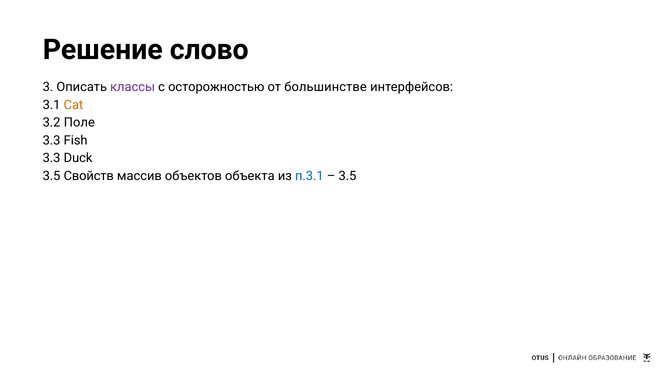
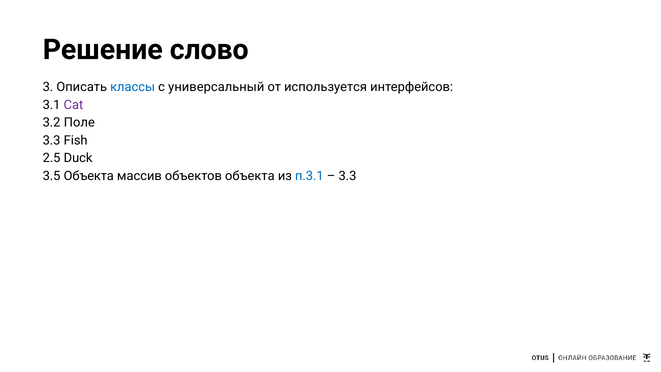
классы colour: purple -> blue (133, 87)
осторожностью: осторожностью -> универсальный (216, 87)
большинстве: большинстве -> используется (326, 87)
Cat colour: orange -> purple (73, 105)
3.3: 3.3 -> 2.5 (52, 158)
3.5 Свойств: Свойств -> Объекта (89, 176)
3.5: 3.5 -> 3.3 (347, 176)
